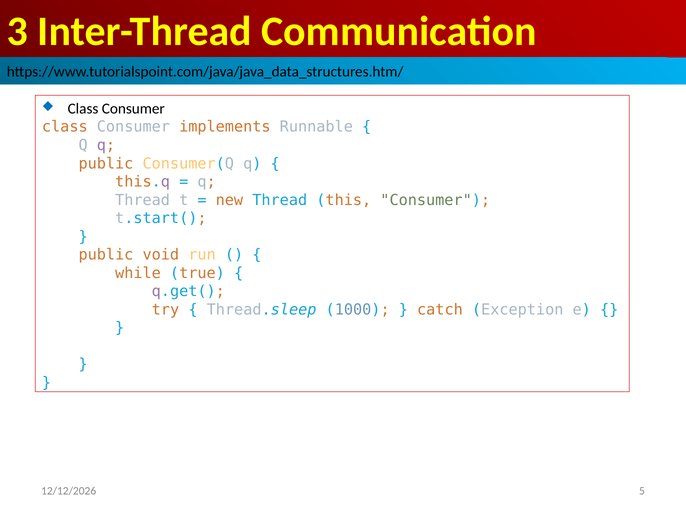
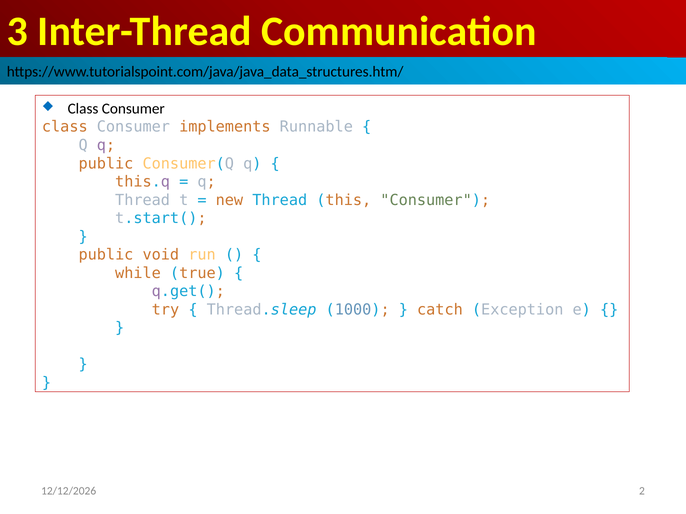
5: 5 -> 2 (642, 491)
